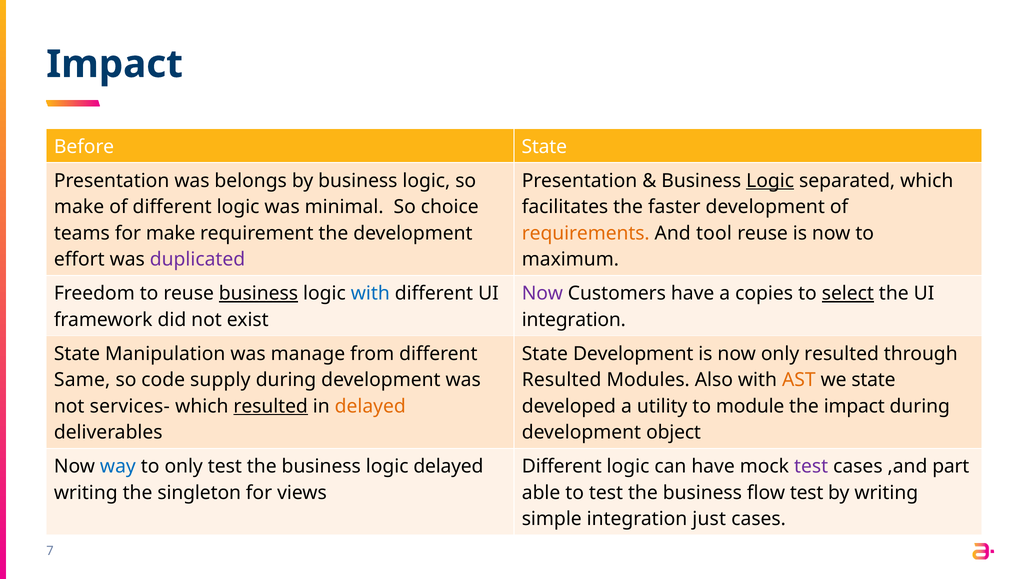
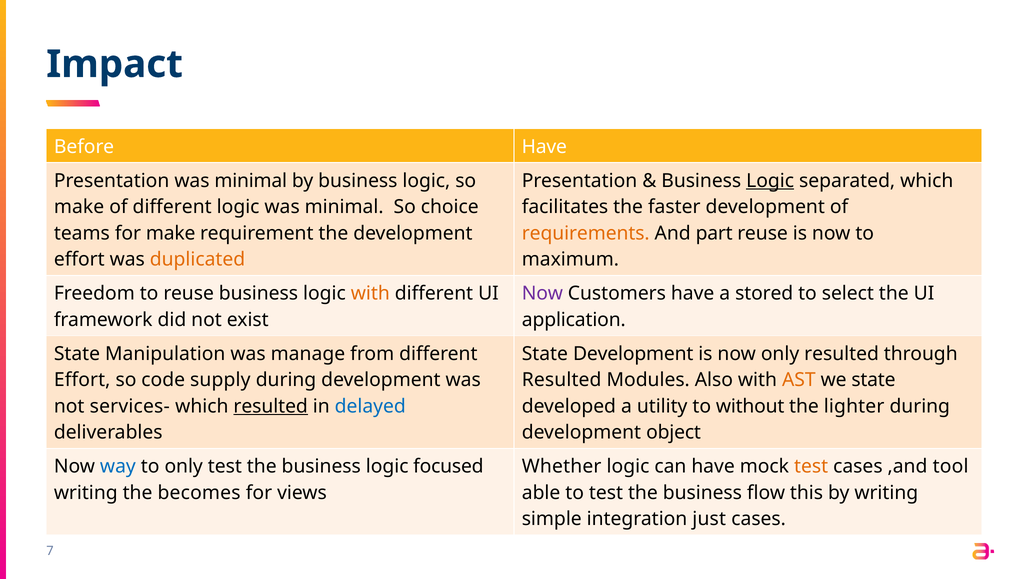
Before State: State -> Have (544, 147)
Presentation was belongs: belongs -> minimal (251, 181)
tool: tool -> part (714, 233)
duplicated colour: purple -> orange (198, 259)
business underline: present -> none (258, 293)
with colour: blue -> orange (370, 293)
copies: copies -> stored (764, 293)
select underline: present -> none (848, 293)
integration: integration -> application (574, 320)
Same: Same -> Effort (82, 380)
delayed colour: orange -> blue (370, 406)
module: module -> without (750, 406)
the impact: impact -> lighter (854, 406)
logic delayed: delayed -> focused (448, 466)
Different: Different -> Whether (562, 466)
test colour: purple -> orange (811, 466)
part: part -> tool (951, 466)
singleton: singleton -> becomes (199, 493)
flow test: test -> this (807, 493)
